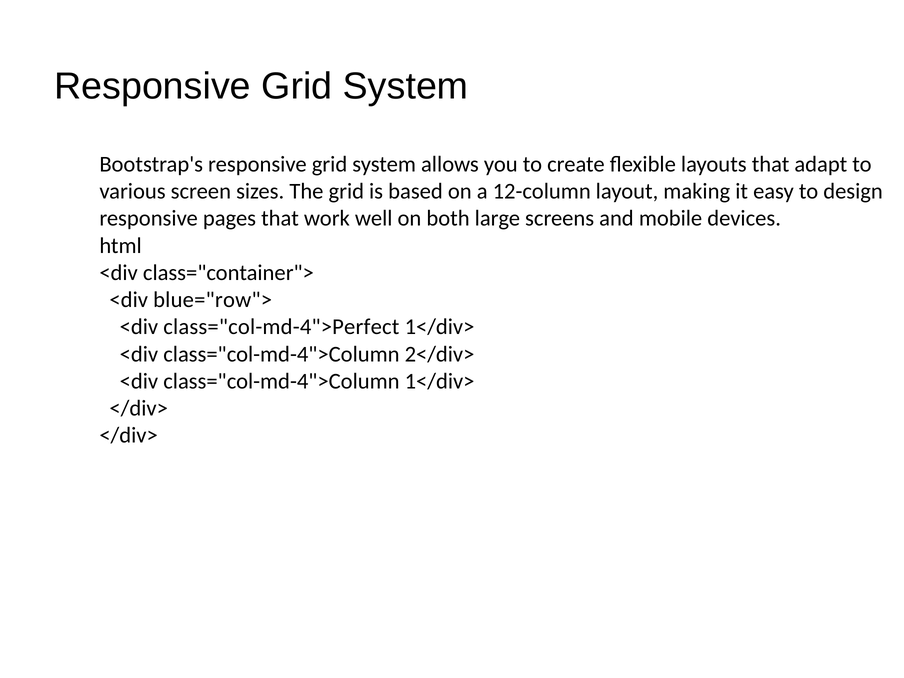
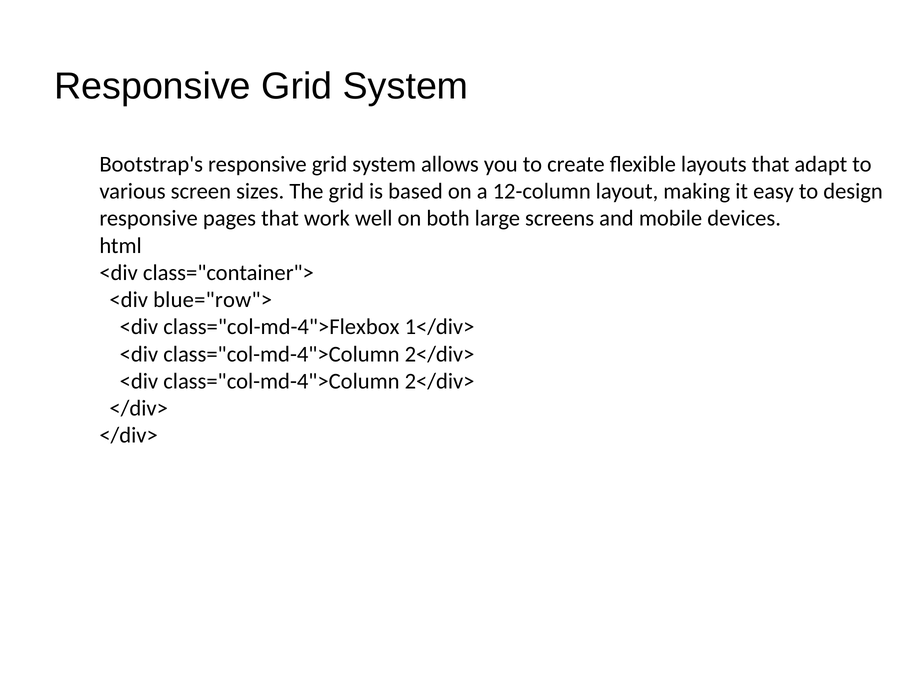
class="col-md-4">Perfect: class="col-md-4">Perfect -> class="col-md-4">Flexbox (281, 327)
1</div>: 1</div> -> 2</div> (440, 381)
